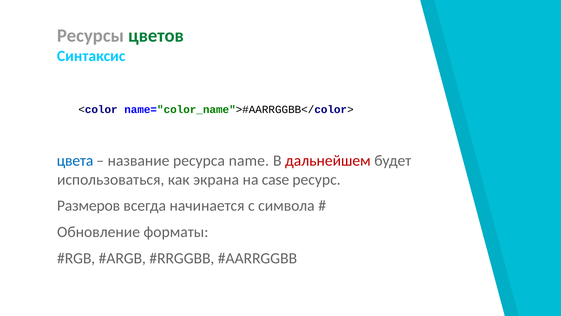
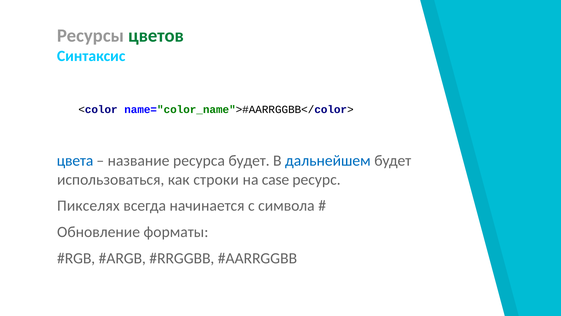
ресурса name: name -> будет (249, 161)
дальнейшем colour: red -> blue (328, 161)
экрана: экрана -> строки (216, 179)
Размеров: Размеров -> Пикселях (88, 205)
